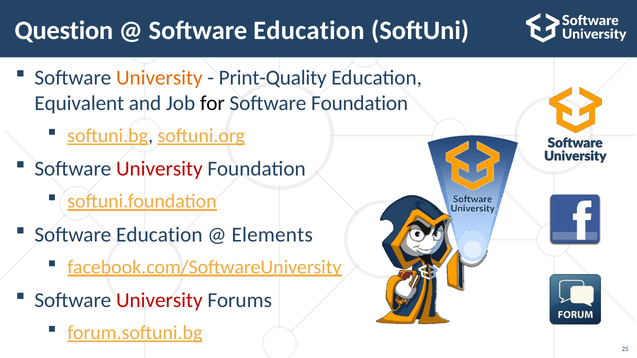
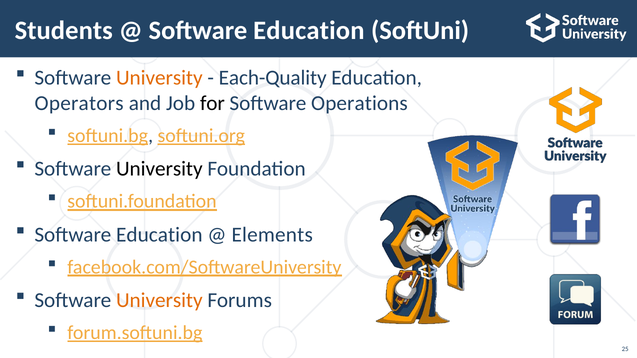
Question: Question -> Students (64, 31)
Print-Quality: Print-Quality -> Each-Quality (273, 78)
Equivalent: Equivalent -> Operators (79, 103)
Software Foundation: Foundation -> Operations (359, 103)
University colour: red -> black (159, 169)
University colour: red -> orange (159, 300)
